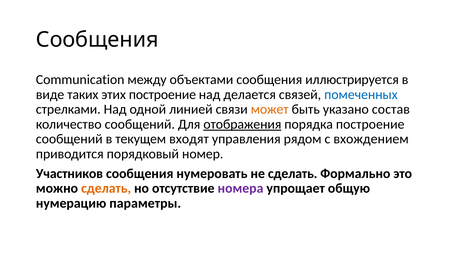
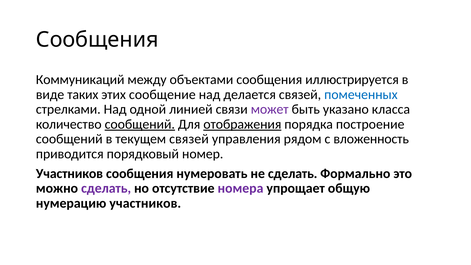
Communication: Communication -> Коммуникаций (80, 80)
этих построение: построение -> сообщение (162, 94)
может colour: orange -> purple (270, 109)
состав: состав -> класса (391, 109)
сообщений underline: none -> present (140, 124)
текущем входят: входят -> связей (189, 139)
вхождением: вхождением -> вложенность (371, 139)
сделать colour: orange -> purple (106, 188)
нумерацию параметры: параметры -> участников (145, 203)
